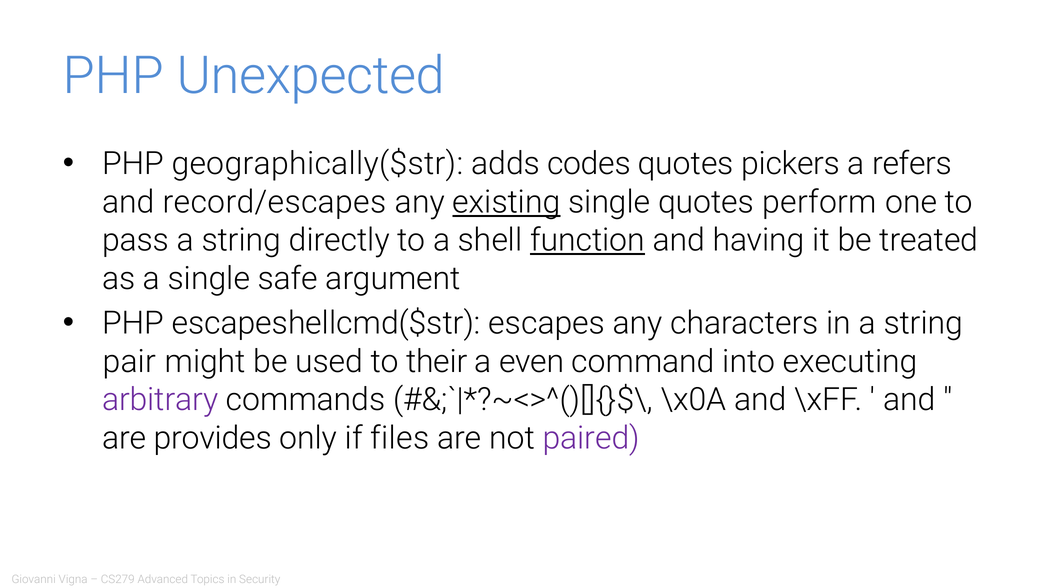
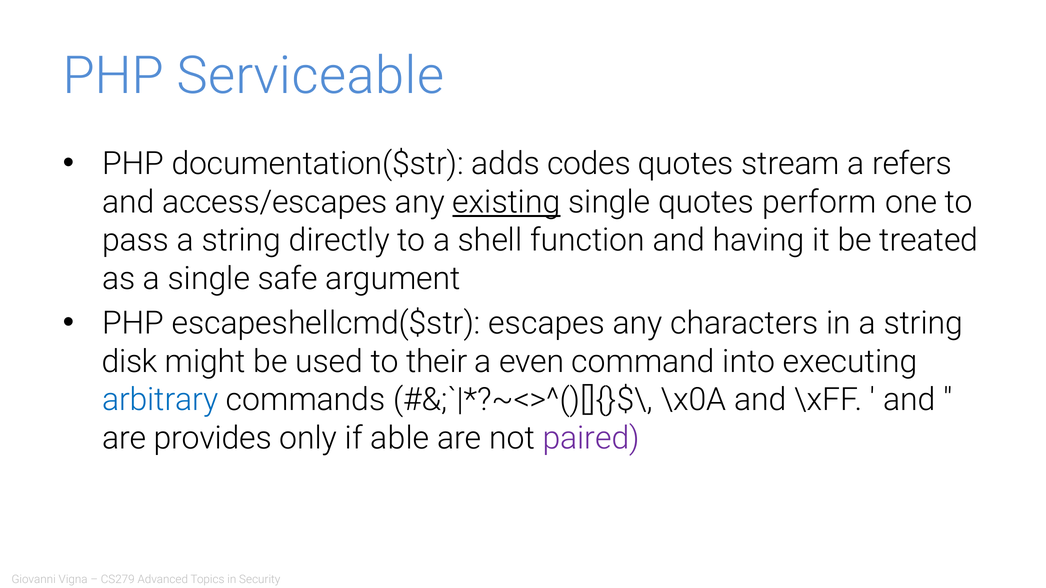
Unexpected: Unexpected -> Serviceable (310, 76)
geographically($str: geographically($str -> documentation($str (318, 164)
pickers: pickers -> stream (791, 164)
record/escapes: record/escapes -> access/escapes (275, 202)
function underline: present -> none (587, 240)
pair: pair -> disk (130, 362)
arbitrary colour: purple -> blue (160, 400)
files: files -> able (400, 438)
